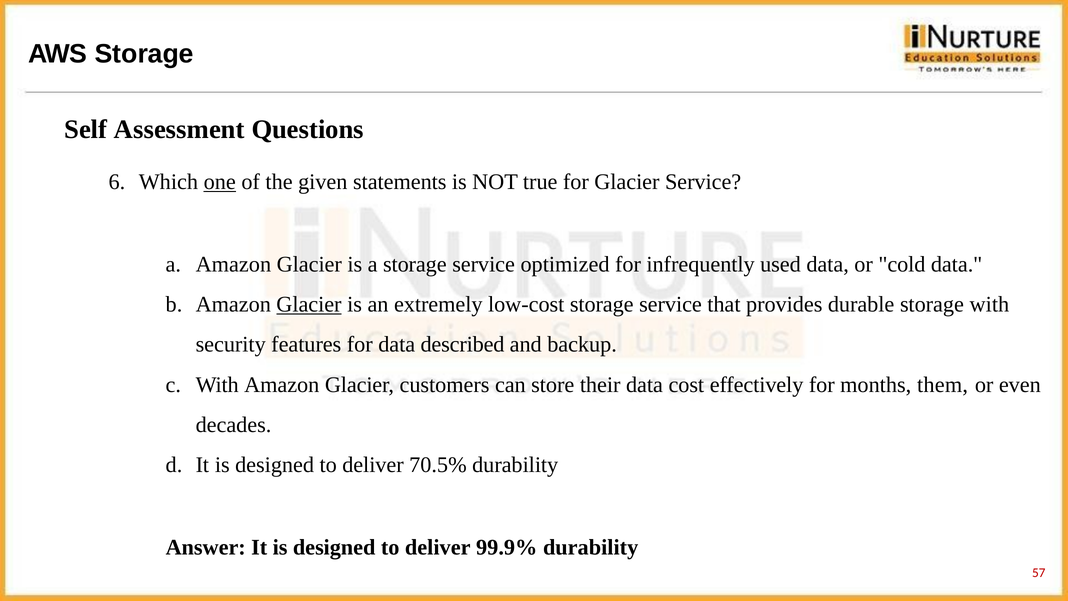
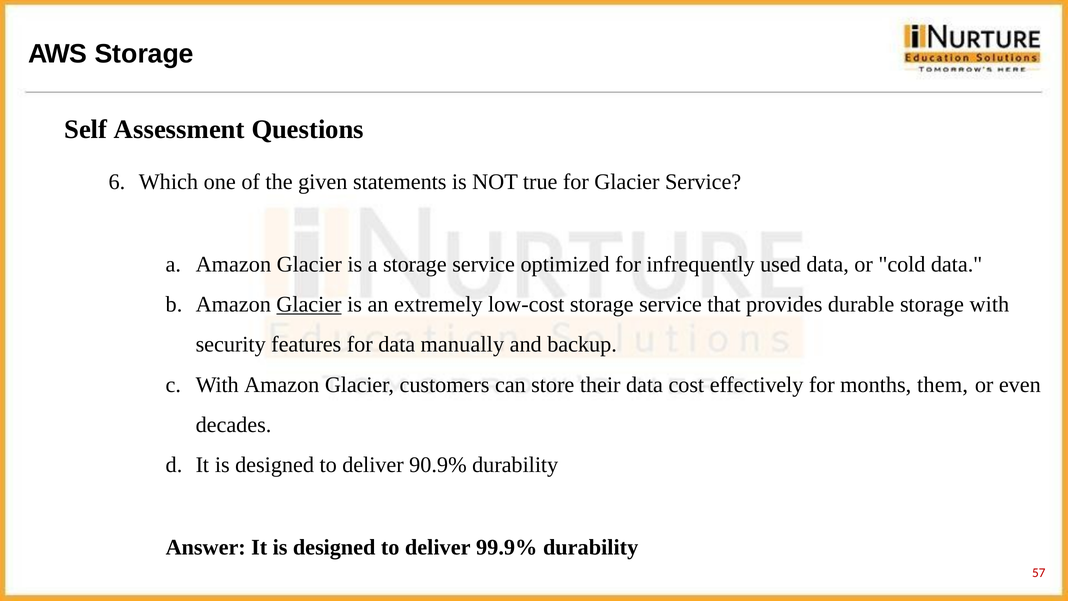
one underline: present -> none (220, 182)
described: described -> manually (462, 344)
70.5%: 70.5% -> 90.9% (438, 465)
